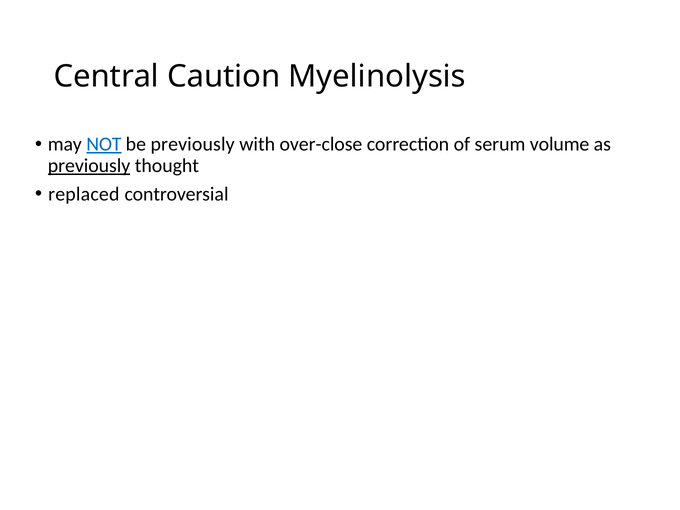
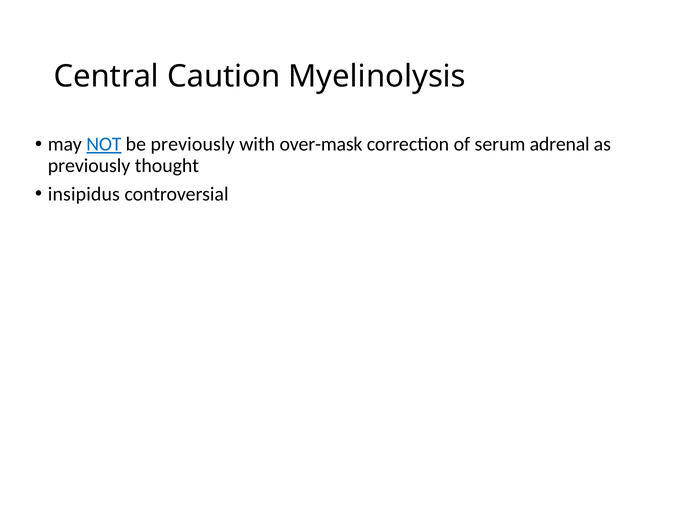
over-close: over-close -> over-mask (321, 144)
volume: volume -> adrenal (560, 144)
previously underline: present -> none (89, 166)
replaced: replaced -> insipidus (84, 194)
